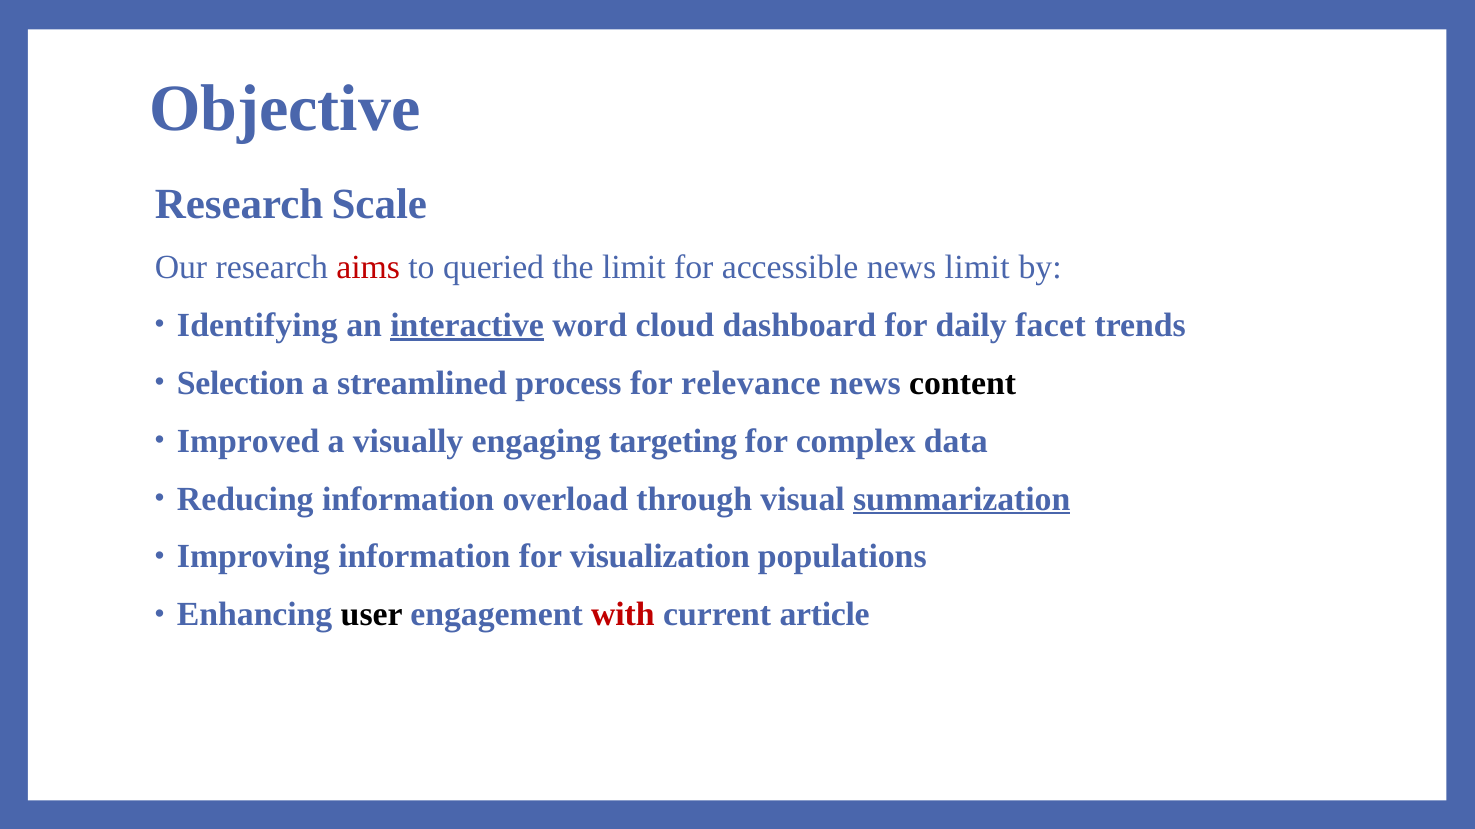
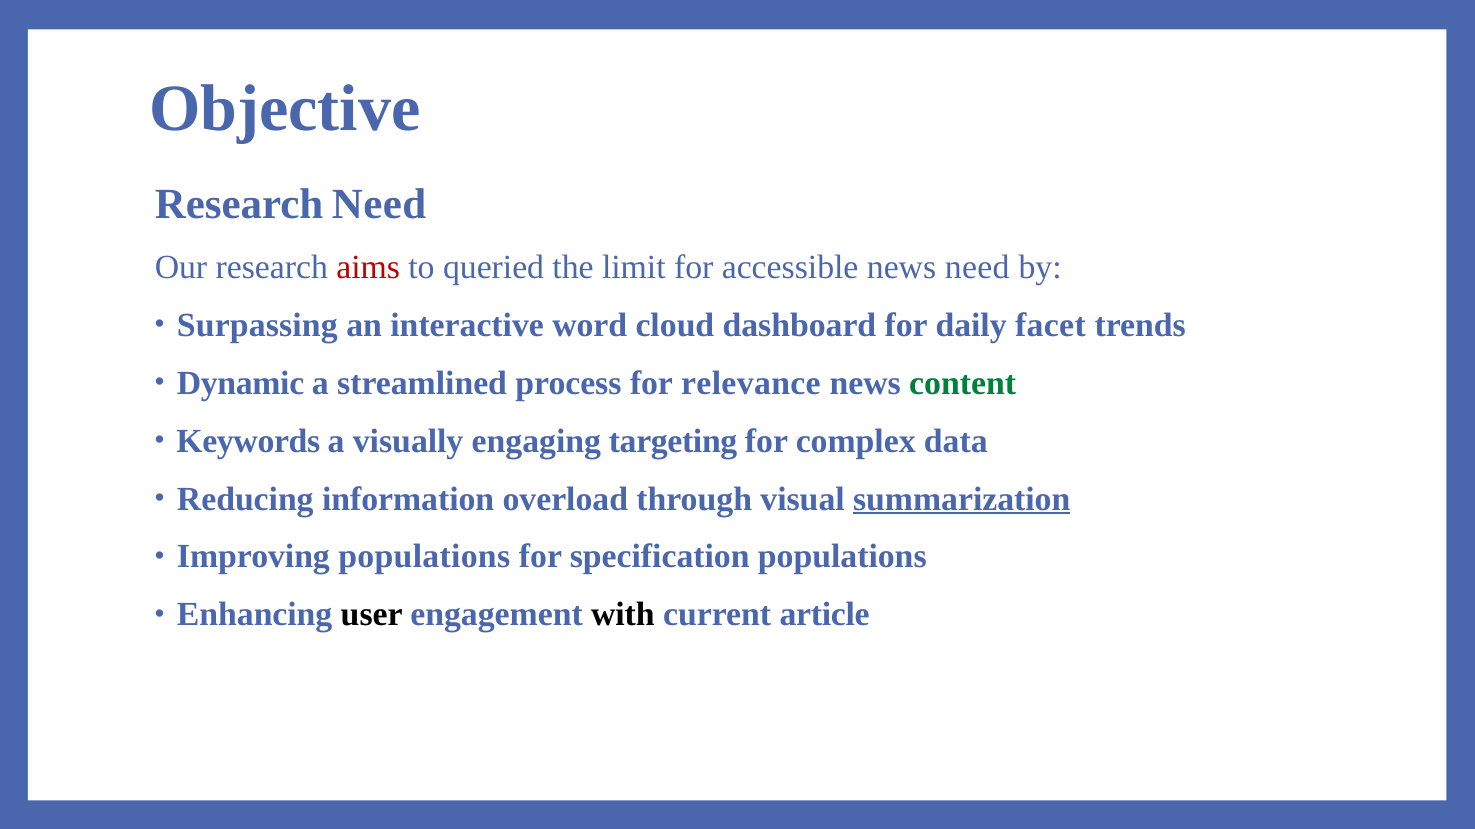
Research Scale: Scale -> Need (379, 204)
news limit: limit -> need (977, 267)
Identifying: Identifying -> Surpassing (257, 325)
interactive underline: present -> none (467, 325)
Selection: Selection -> Dynamic (241, 383)
content colour: black -> green (963, 383)
Improved: Improved -> Keywords (248, 441)
Improving information: information -> populations (424, 557)
visualization: visualization -> specification (660, 557)
with colour: red -> black (623, 615)
